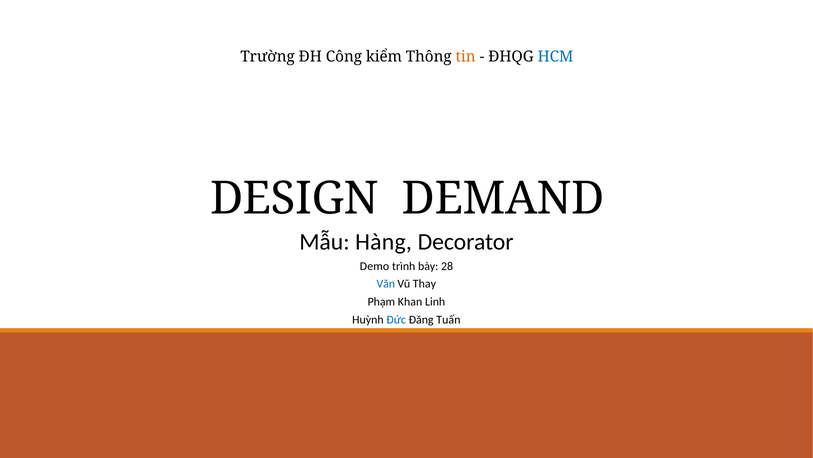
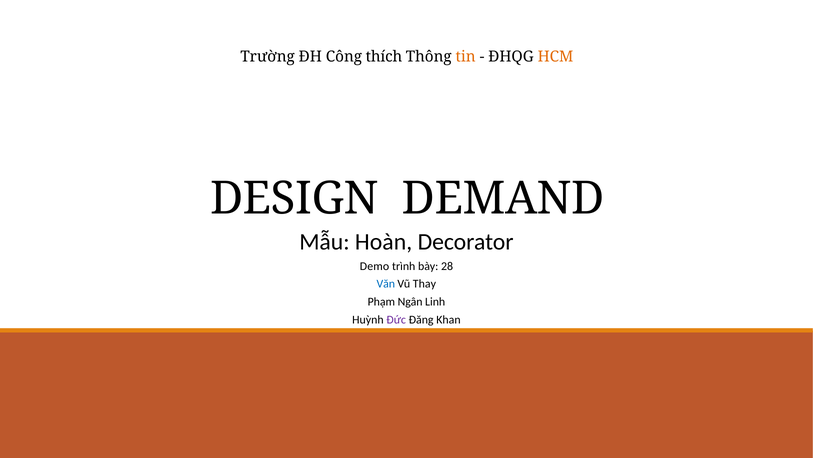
kiểm: kiểm -> thích (384, 57)
HCM colour: blue -> orange (556, 57)
Hàng: Hàng -> Hoàn (384, 241)
Khan: Khan -> Ngân (410, 302)
Đức colour: blue -> purple (396, 320)
Tuấn: Tuấn -> Khan (448, 320)
